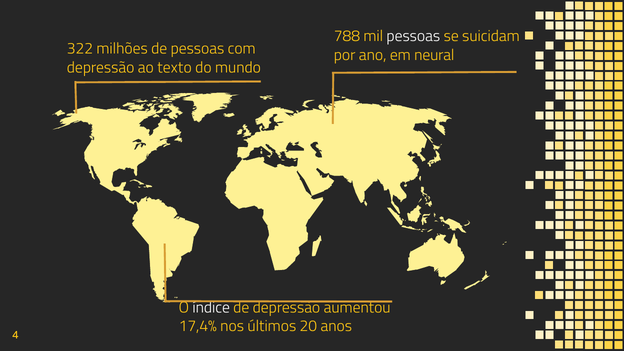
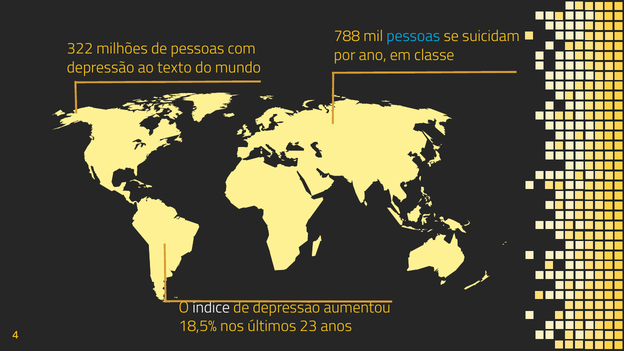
pessoas colour: white -> light blue (413, 36)
neural: neural -> classe (434, 55)
17,4%: 17,4% -> 18,5% (198, 326)
20: 20 -> 23 (308, 326)
